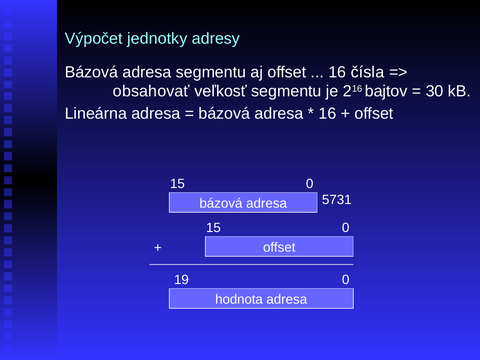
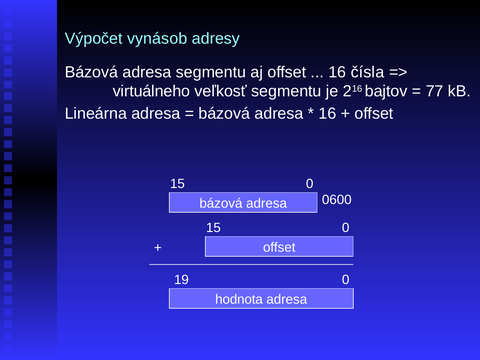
jednotky: jednotky -> vynásob (157, 39)
obsahovať: obsahovať -> virtuálneho (151, 91)
30: 30 -> 77 (435, 91)
5731: 5731 -> 0600 (337, 200)
